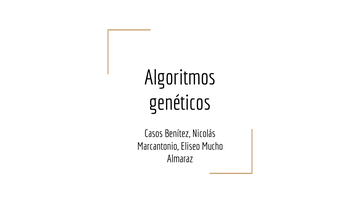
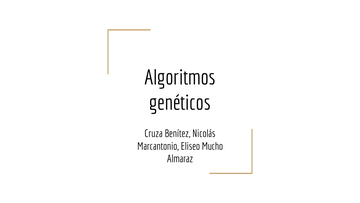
Casos: Casos -> Cruza (154, 133)
